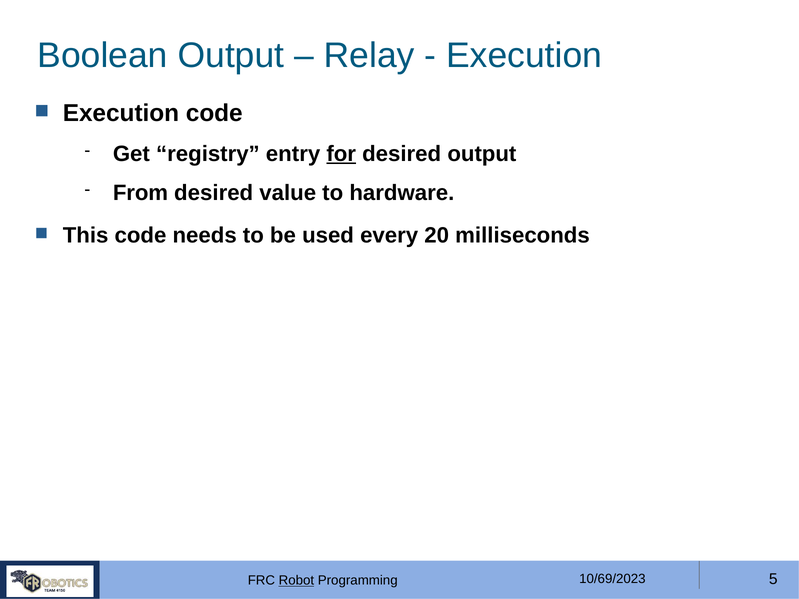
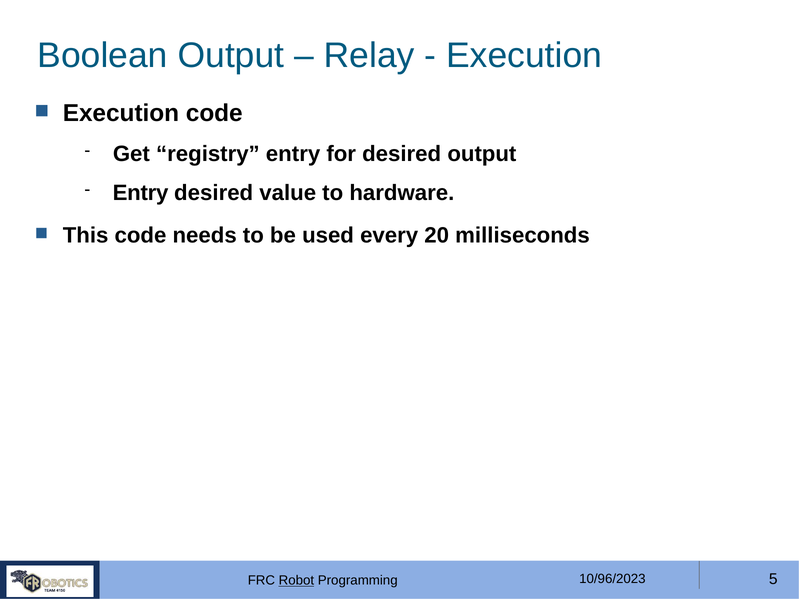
for underline: present -> none (341, 154)
From: From -> Entry (141, 193)
10/69/2023: 10/69/2023 -> 10/96/2023 (612, 579)
